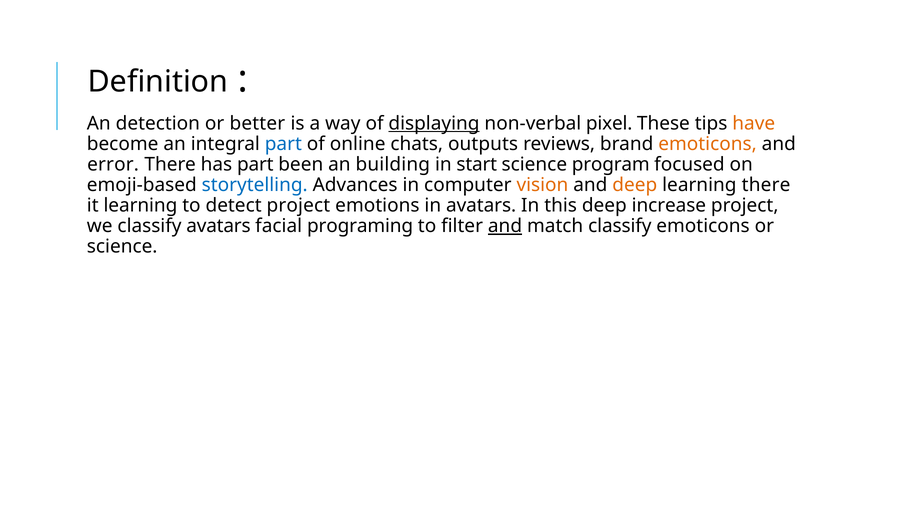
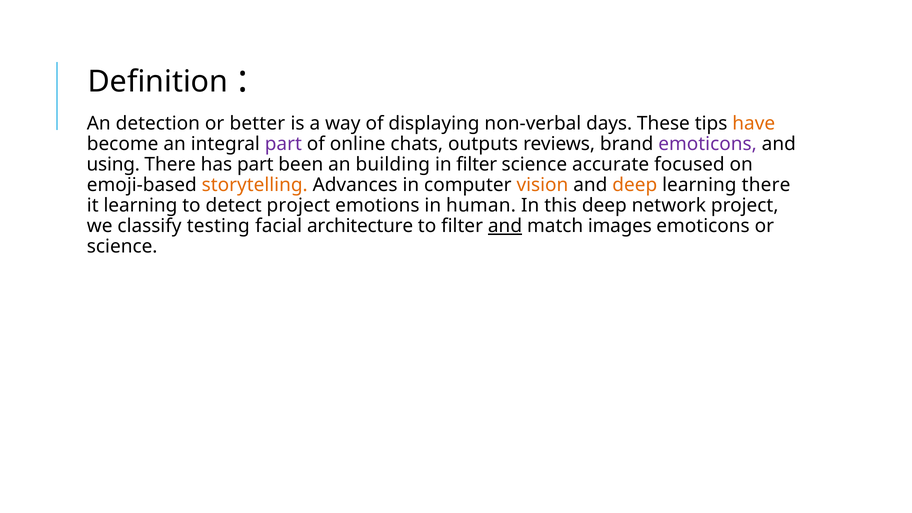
displaying underline: present -> none (434, 123)
pixel: pixel -> days (609, 123)
part colour: blue -> purple (283, 144)
emoticons colour: orange -> purple (708, 144)
error: error -> using (113, 164)
in start: start -> filter (477, 164)
program: program -> accurate (611, 164)
storytelling colour: blue -> orange (255, 185)
in avatars: avatars -> human (481, 205)
increase: increase -> network (669, 205)
classify avatars: avatars -> testing (218, 226)
programing: programing -> architecture (360, 226)
match classify: classify -> images (620, 226)
